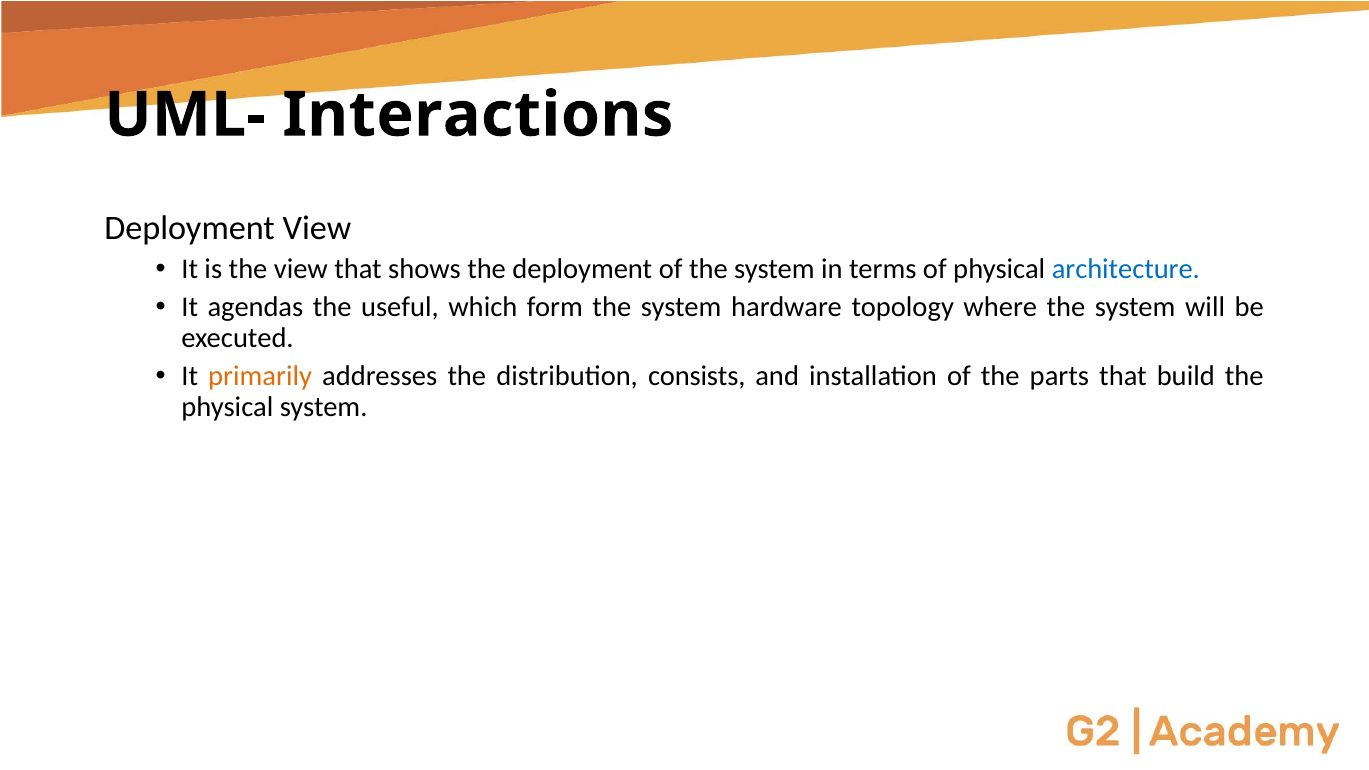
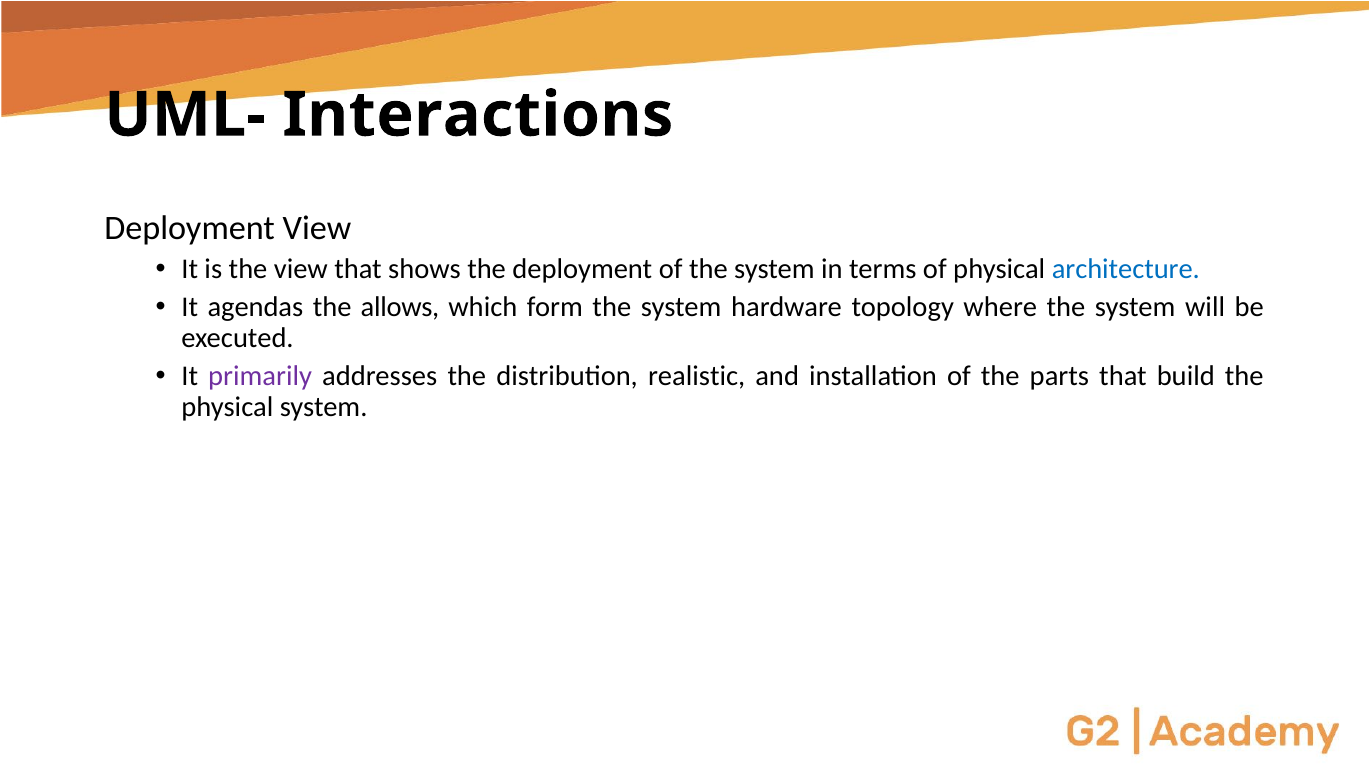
useful: useful -> allows (400, 307)
primarily colour: orange -> purple (260, 376)
consists: consists -> realistic (697, 376)
